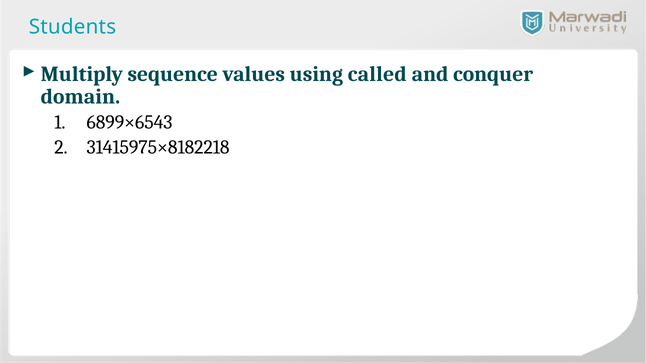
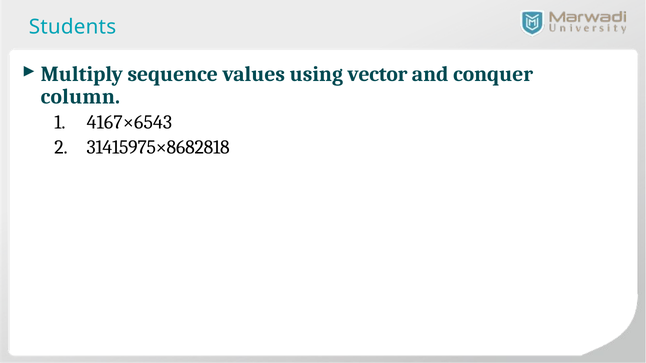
called: called -> vector (377, 74)
domain: domain -> column (80, 97)
6899×6543: 6899×6543 -> 4167×6543 (129, 123)
31415975×8182218: 31415975×8182218 -> 31415975×8682818 (158, 147)
